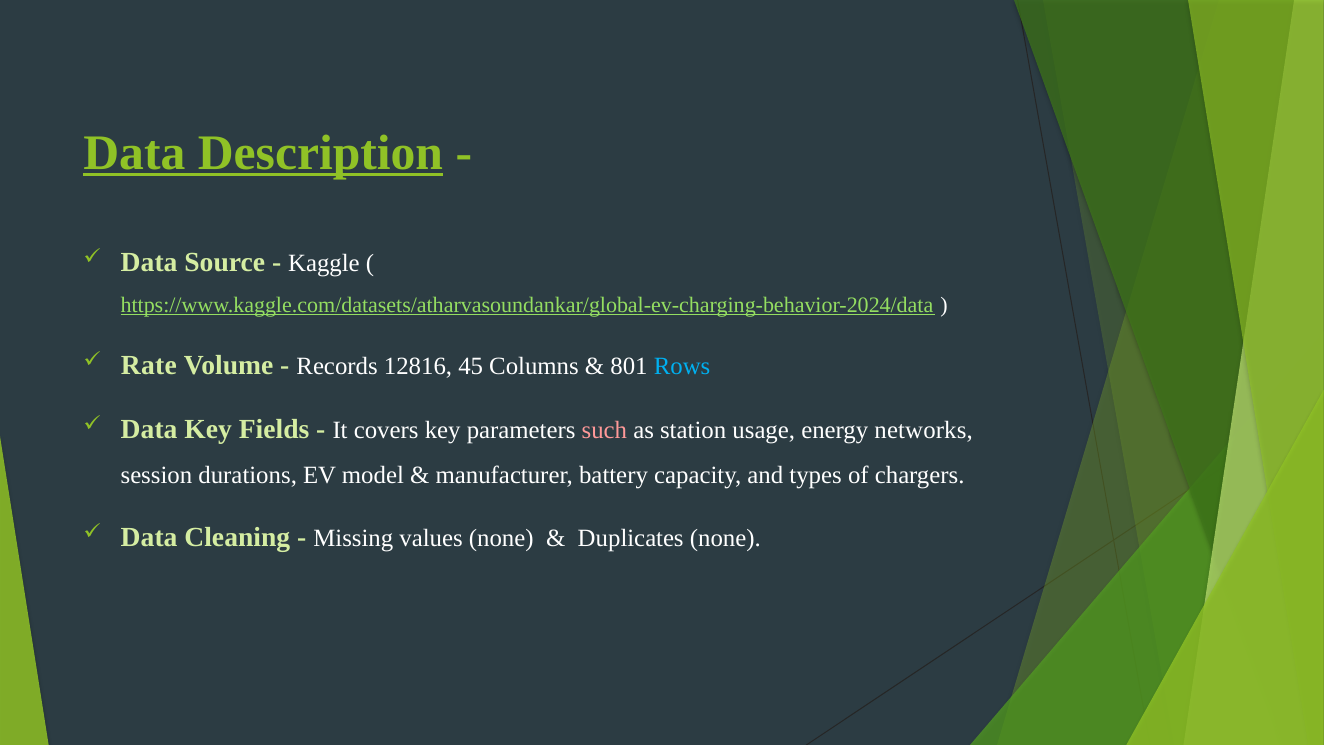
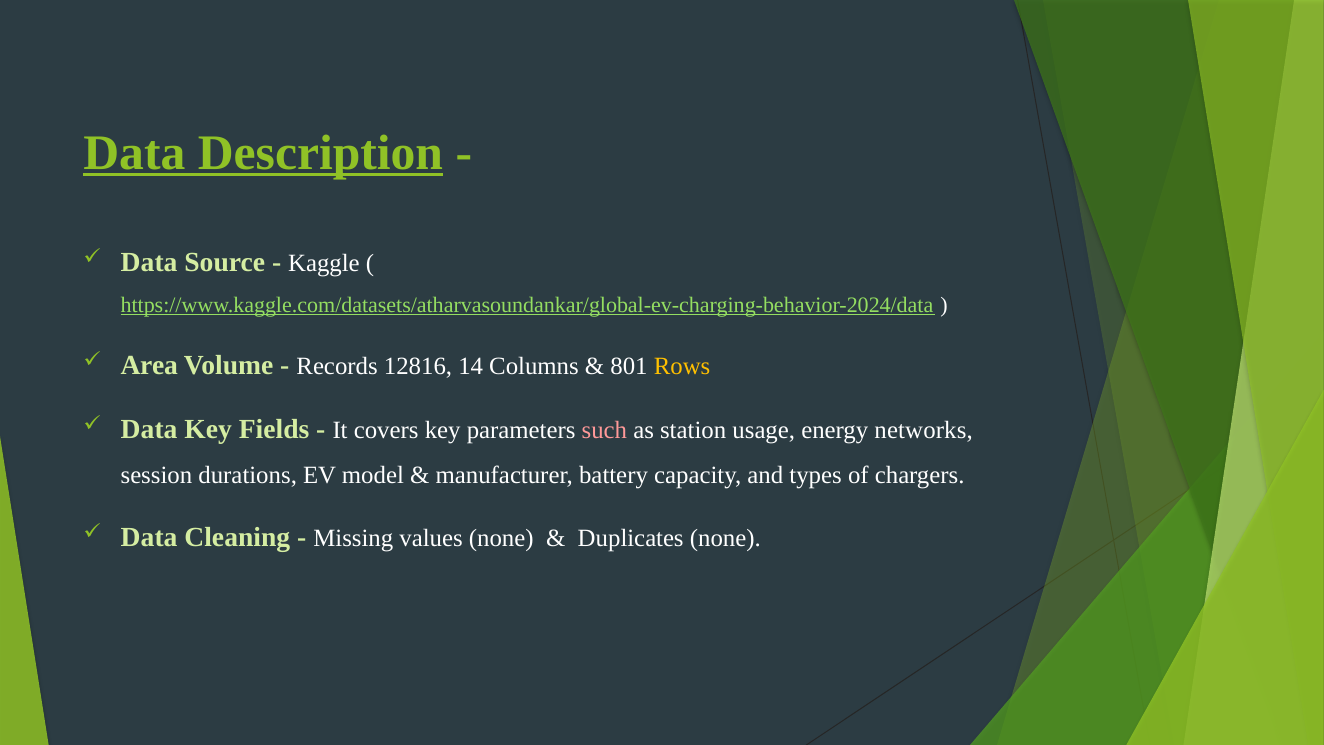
Rate: Rate -> Area (149, 366)
45: 45 -> 14 (471, 366)
Rows colour: light blue -> yellow (682, 366)
